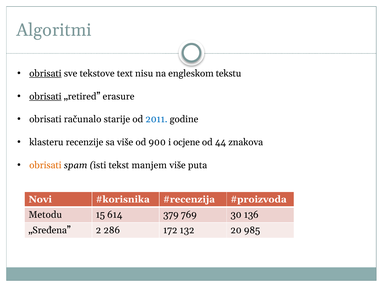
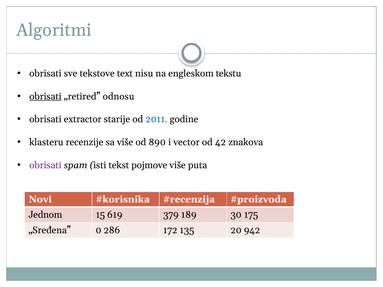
obrisati underline: present -> none (45, 73)
erasure: erasure -> odnosu (119, 96)
računalo: računalo -> extractor (83, 119)
900: 900 -> 890 (157, 142)
ocjene: ocjene -> vector (187, 142)
44: 44 -> 42 (221, 142)
obrisati colour: orange -> purple (45, 165)
manjem: manjem -> pojmove (149, 165)
Metodu: Metodu -> Jednom (45, 215)
614: 614 -> 619 (115, 215)
769: 769 -> 189 (189, 215)
136: 136 -> 175 (251, 215)
2: 2 -> 0 (99, 230)
132: 132 -> 135 (187, 230)
985: 985 -> 942 (252, 230)
